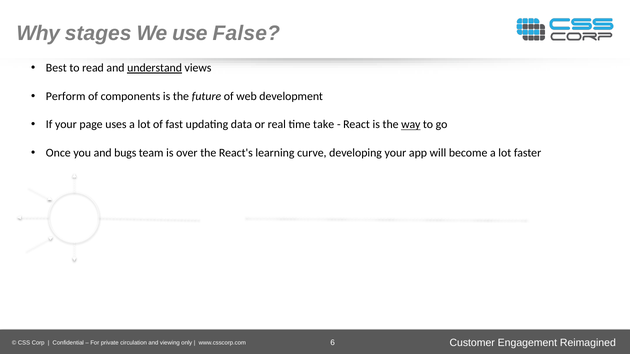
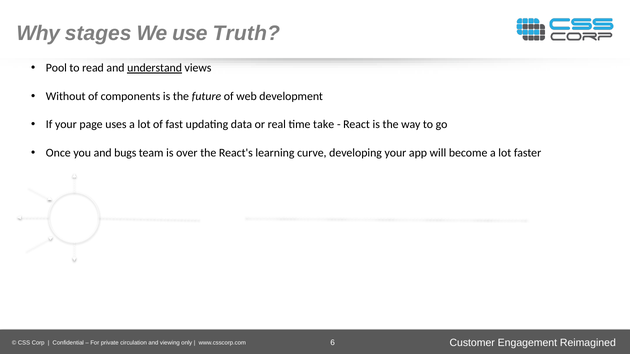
False: False -> Truth (246, 33)
Best: Best -> Pool (56, 68)
Perform: Perform -> Without (66, 96)
way underline: present -> none (411, 125)
